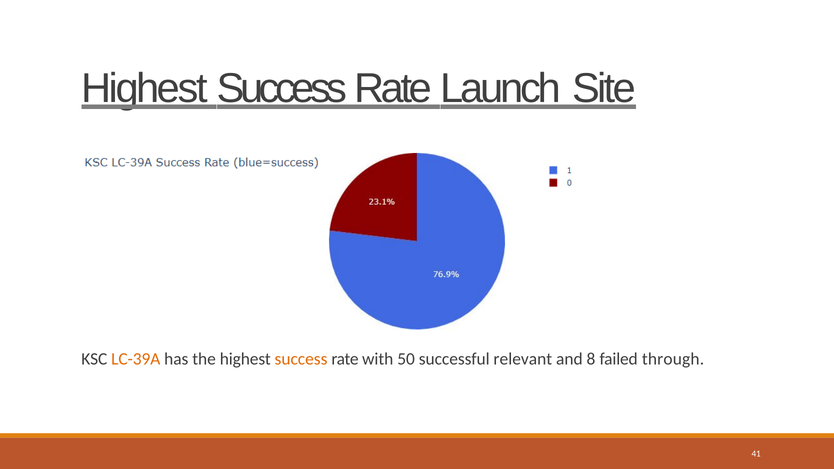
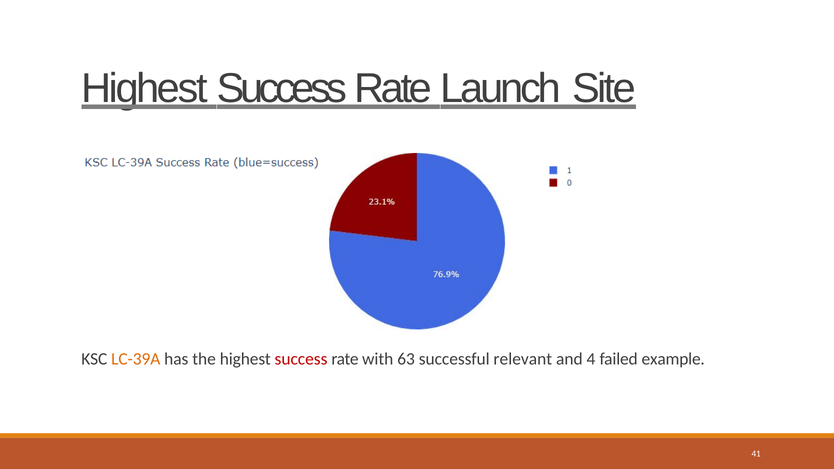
success colour: orange -> red (301, 359)
50: 50 -> 63 (406, 359)
8: 8 -> 4 (591, 359)
through: through -> example (673, 359)
